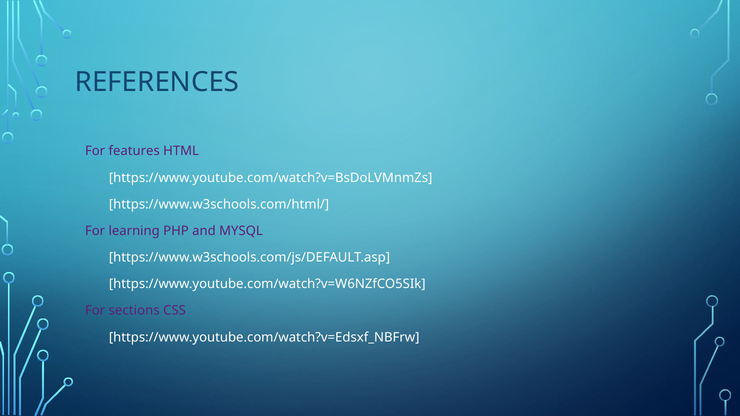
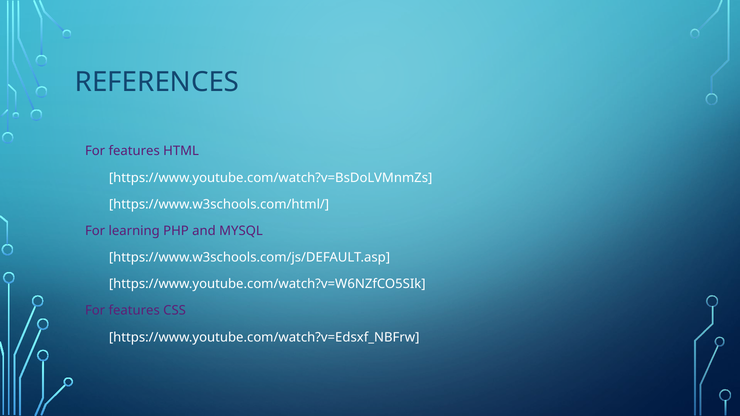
sections: sections -> features (134, 311)
